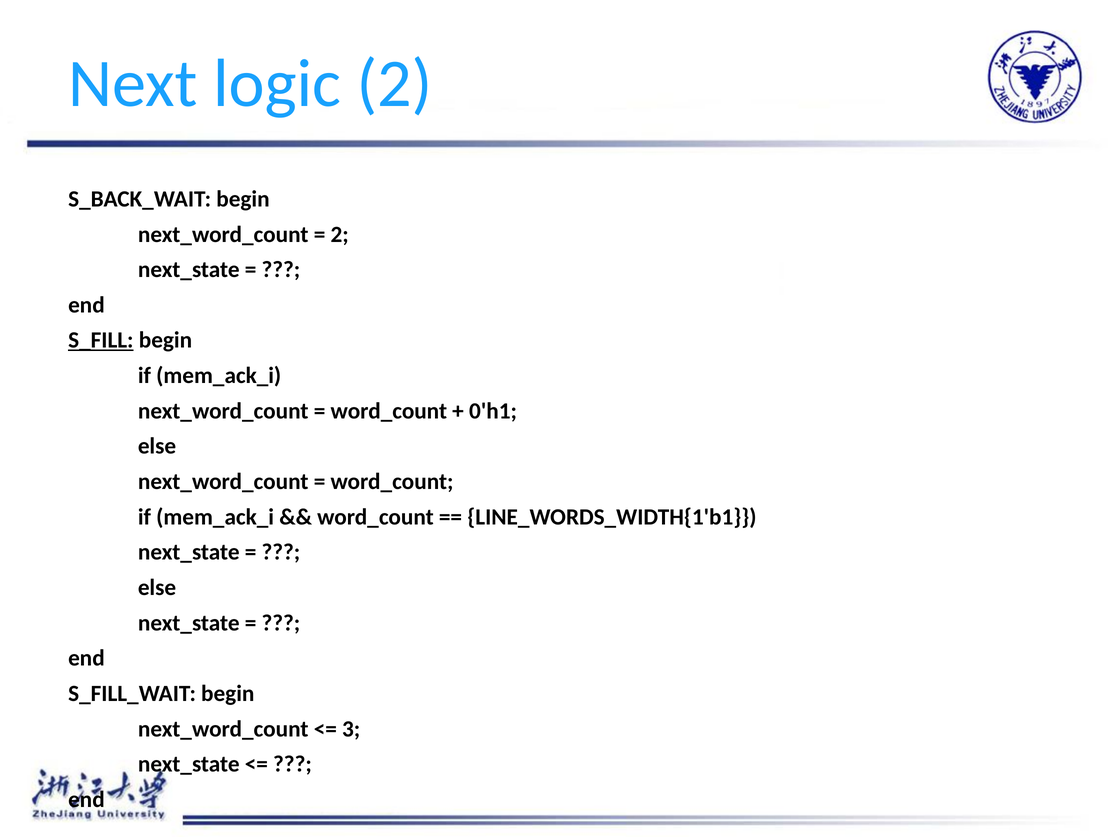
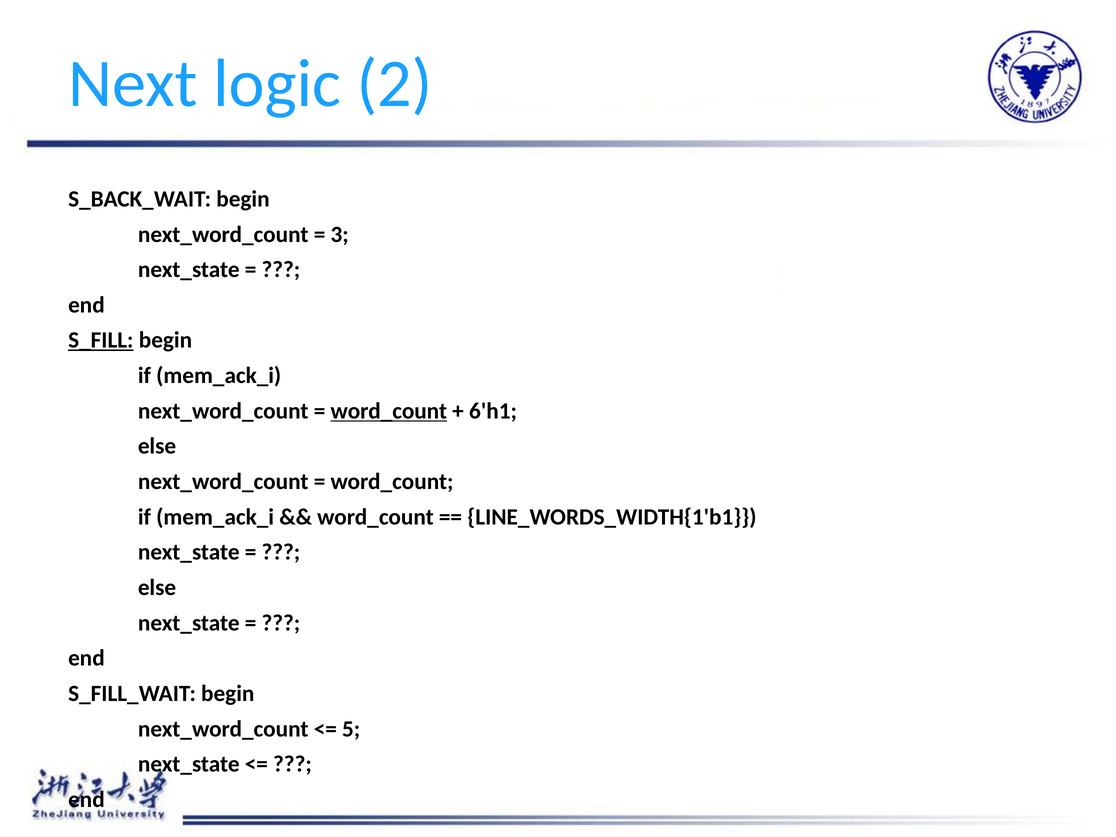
2: 2 -> 3 (340, 234)
word_count underline: none -> present (389, 411)
0'h1: 0'h1 -> 6'h1 (493, 411)
3: 3 -> 5 (351, 729)
